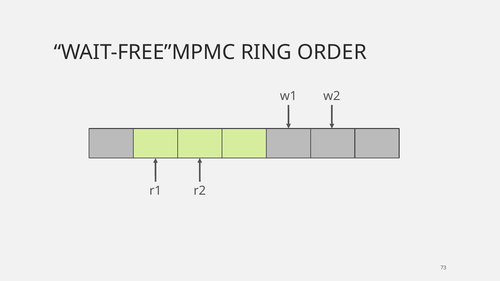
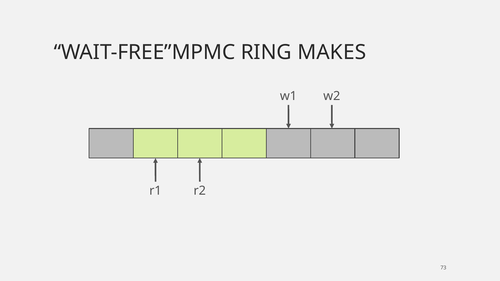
ORDER: ORDER -> MAKES (332, 52)
